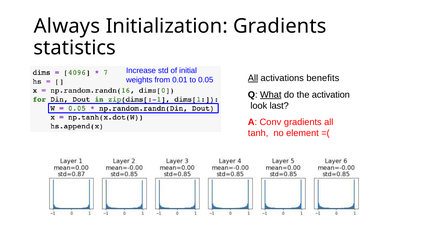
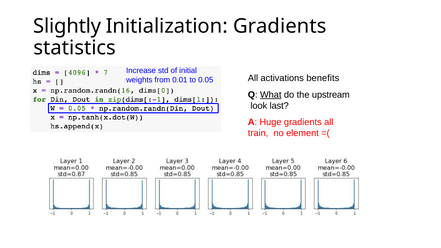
Always: Always -> Slightly (67, 26)
All underline: present -> none (253, 78)
activation: activation -> upstream (331, 95)
Conv: Conv -> Huge (271, 122)
tanh: tanh -> train (258, 133)
